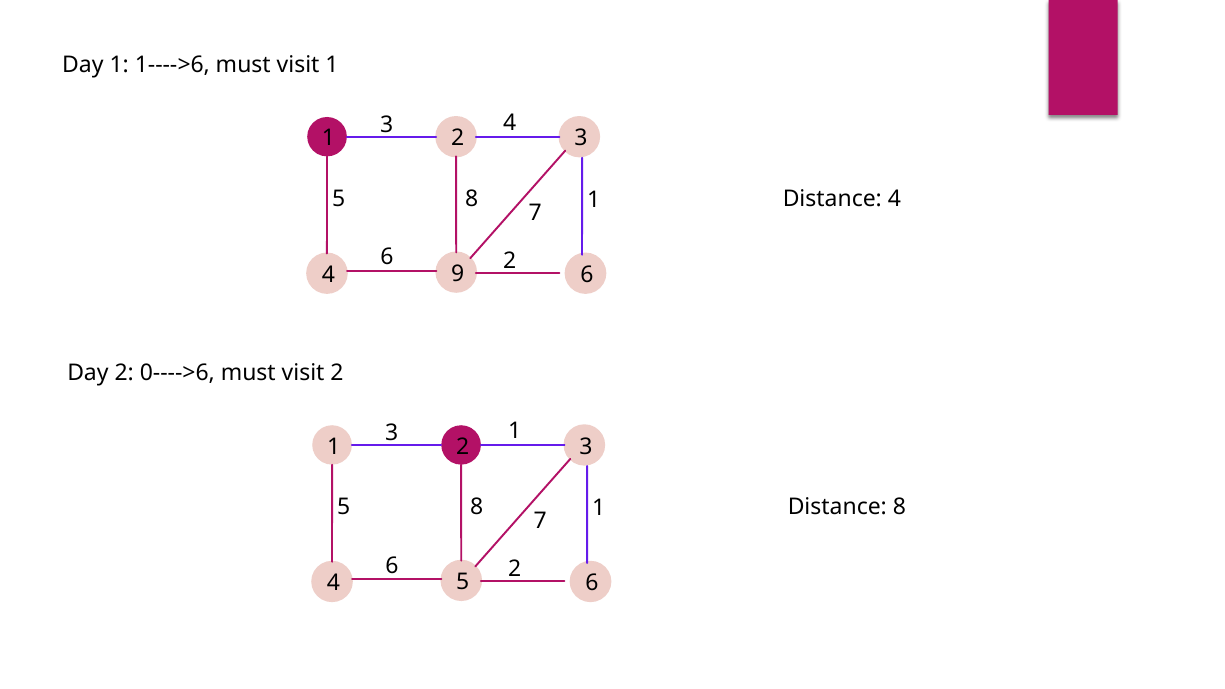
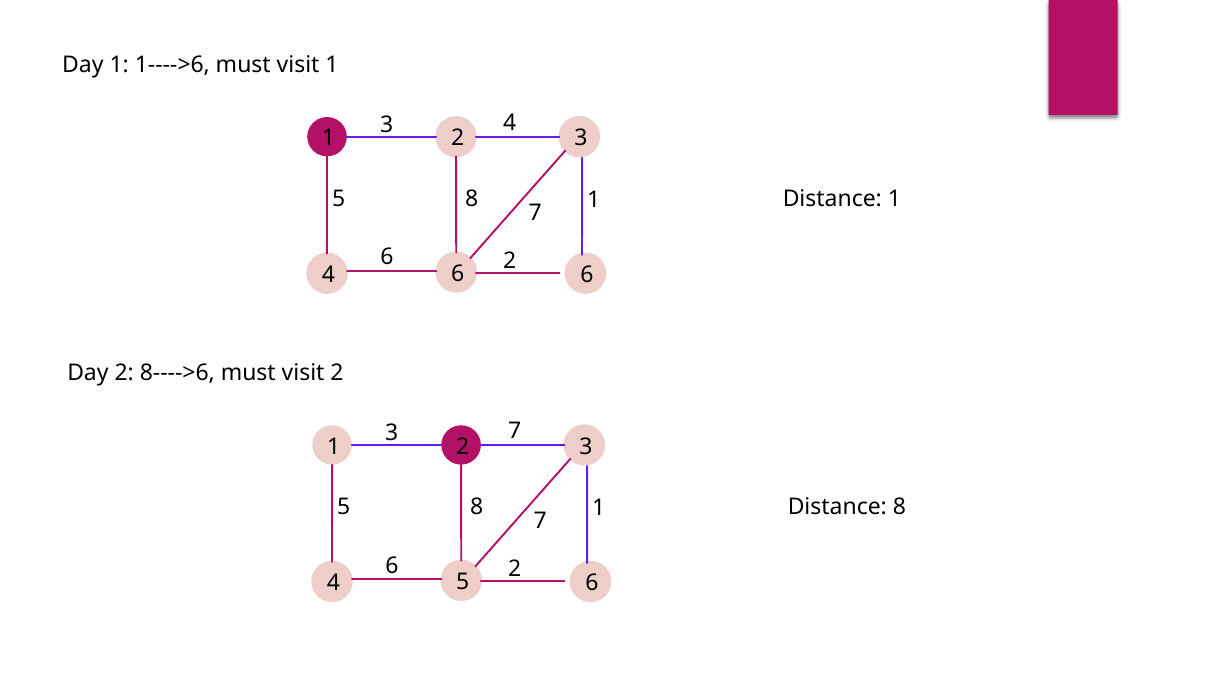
Distance 4: 4 -> 1 (894, 199)
4 9: 9 -> 6 (458, 274)
0---->6: 0---->6 -> 8---->6 (177, 373)
3 1: 1 -> 7 (515, 431)
